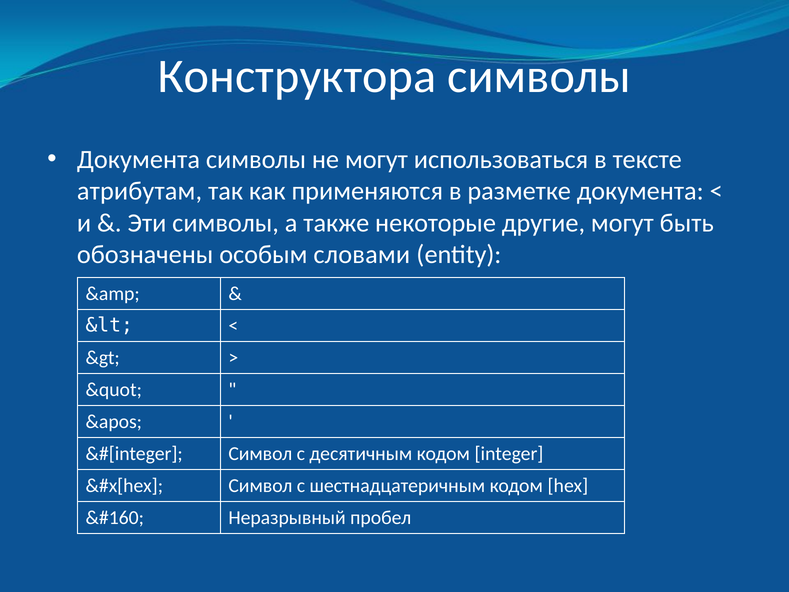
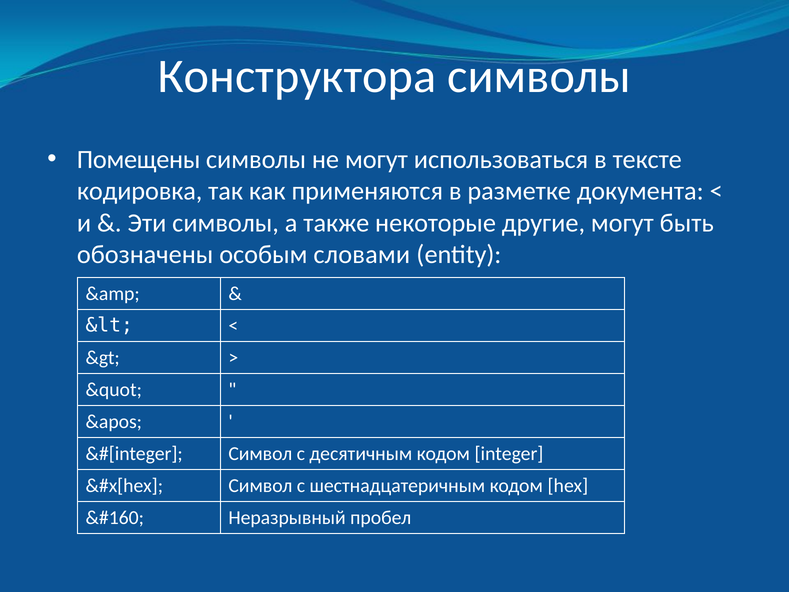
Документа: Документа -> Помещены (139, 160)
атрибутам: атрибутам -> кодировка (140, 191)
